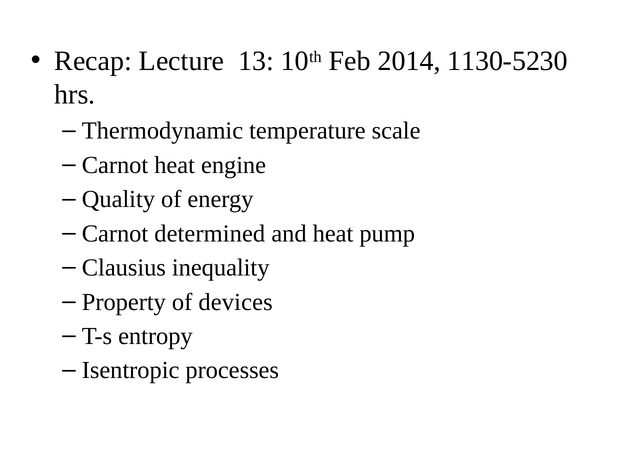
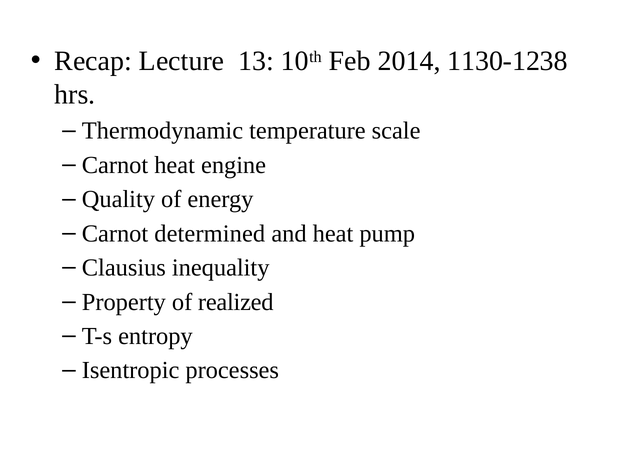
1130-5230: 1130-5230 -> 1130-1238 (508, 61)
devices: devices -> realized (236, 302)
